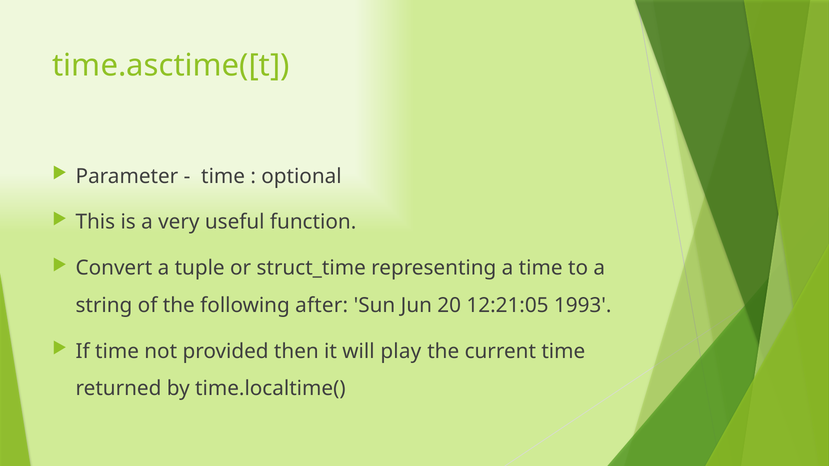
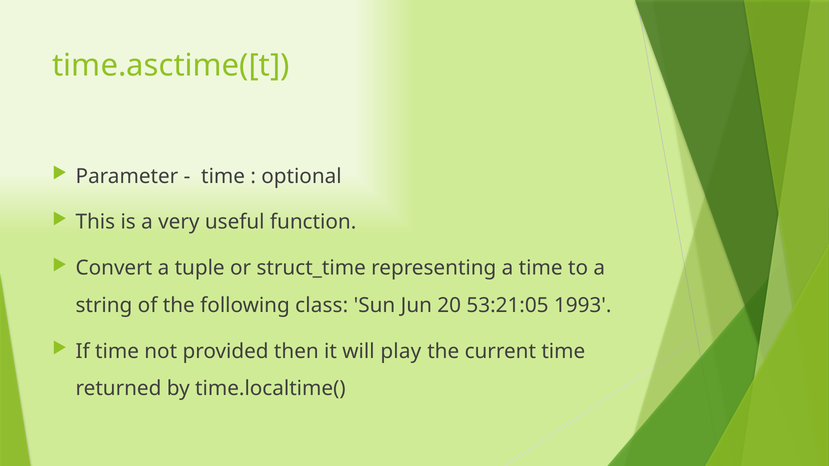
after: after -> class (322, 306)
12:21:05: 12:21:05 -> 53:21:05 (508, 306)
